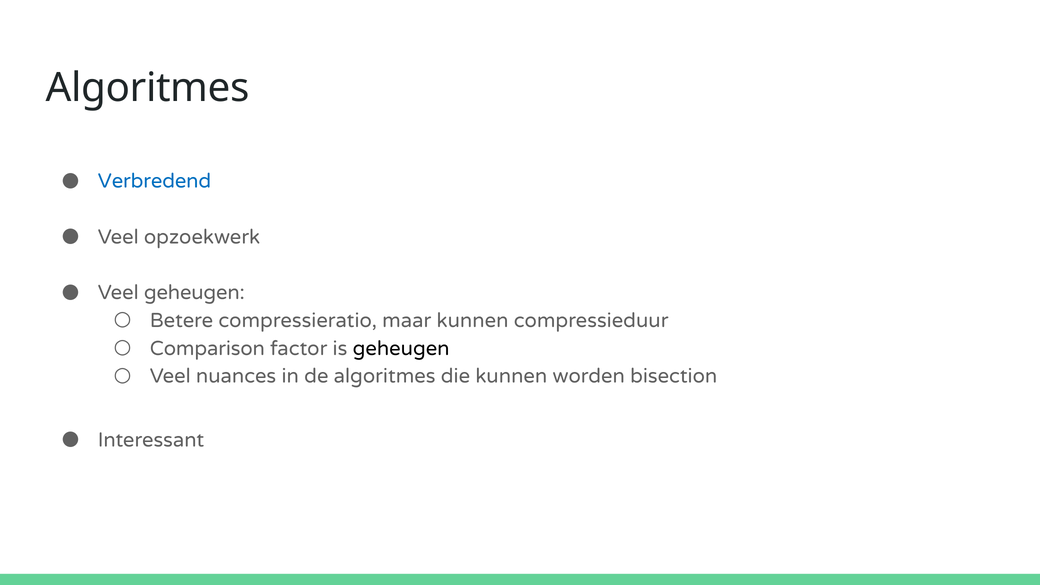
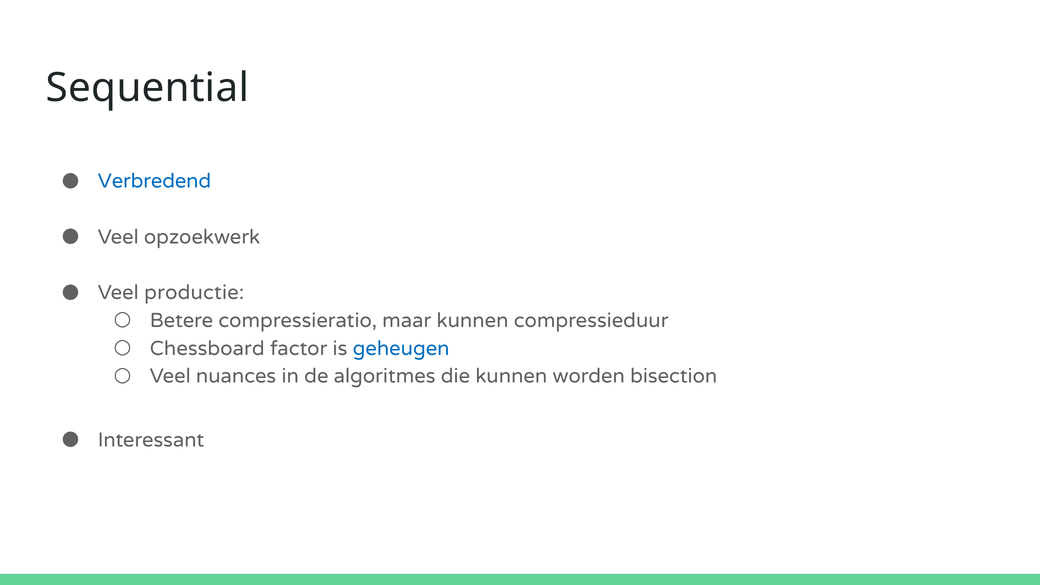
Algoritmes: Algoritmes -> Sequential (147, 88)
Veel geheugen: geheugen -> productie (194, 293)
Comparison: Comparison -> Chessboard (207, 348)
geheugen colour: black -> blue (401, 348)
